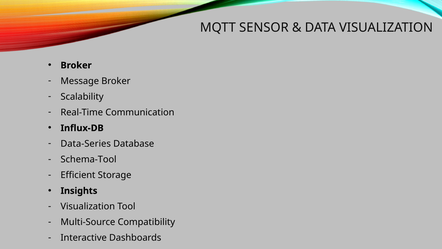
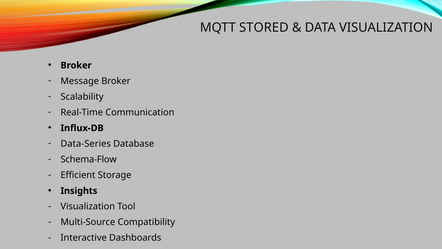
SENSOR: SENSOR -> STORED (264, 27)
Schema-Tool: Schema-Tool -> Schema-Flow (89, 159)
